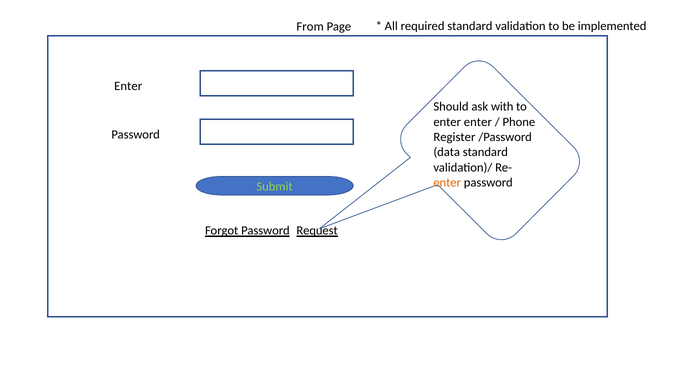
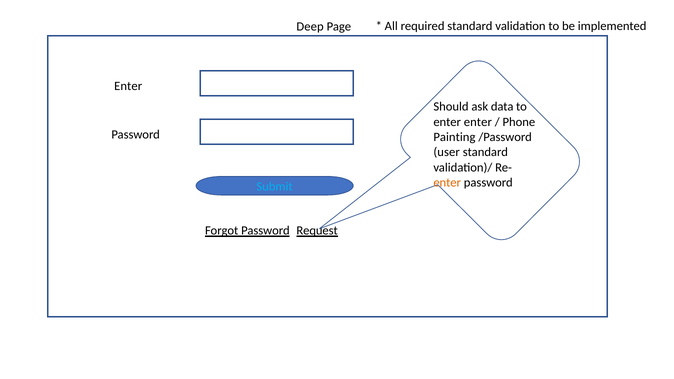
From: From -> Deep (310, 26)
with: with -> data (502, 107)
Register: Register -> Painting (454, 137)
data: data -> user (447, 152)
Submit colour: light green -> light blue (275, 187)
